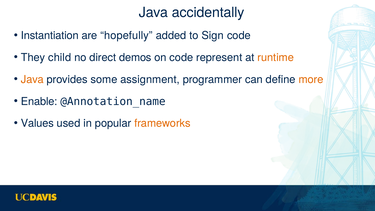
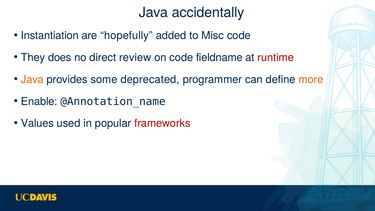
Sign: Sign -> Misc (213, 35)
child: child -> does (60, 57)
demos: demos -> review (135, 57)
represent: represent -> fieldname (219, 57)
runtime colour: orange -> red (276, 57)
assignment: assignment -> deprecated (150, 79)
frameworks colour: orange -> red (162, 123)
